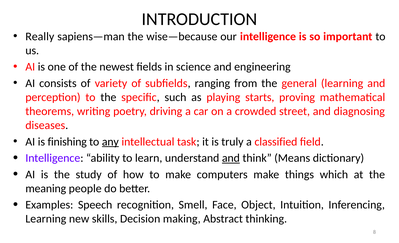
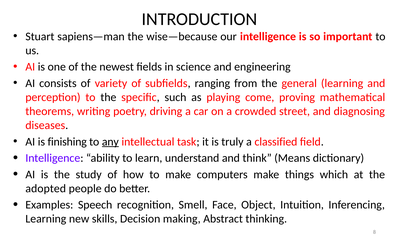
Really: Really -> Stuart (40, 37)
starts: starts -> come (260, 97)
and underline: present -> none (231, 158)
meaning: meaning -> adopted (46, 189)
